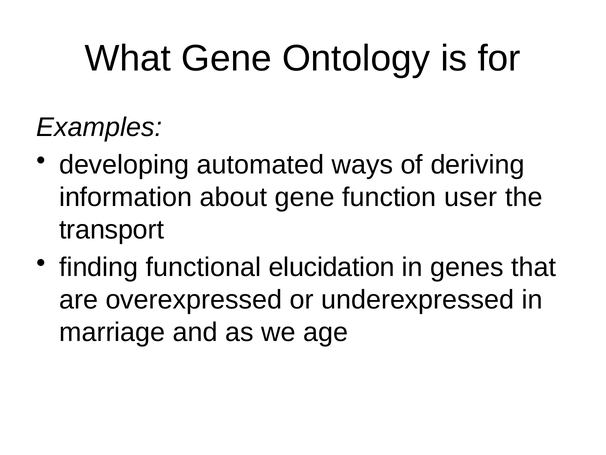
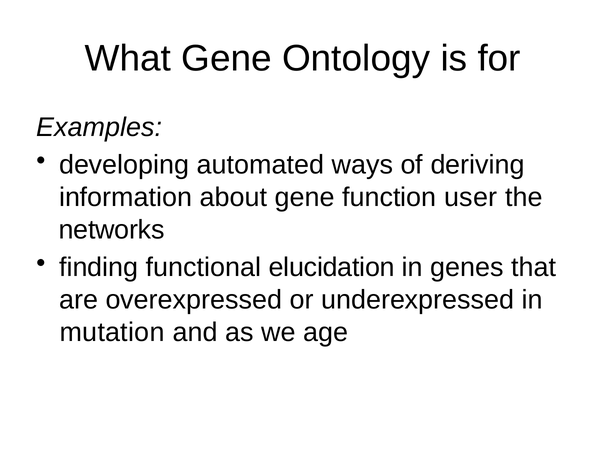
transport: transport -> networks (112, 230)
marriage: marriage -> mutation (112, 332)
